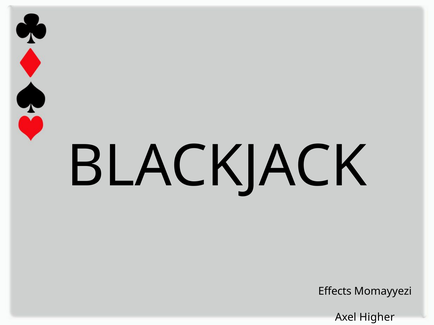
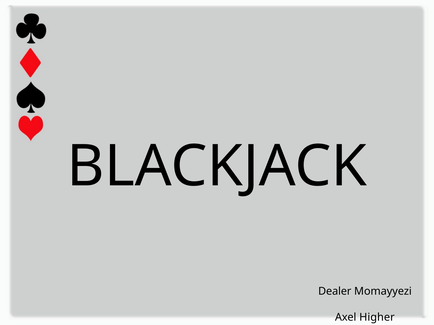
Effects: Effects -> Dealer (335, 292)
